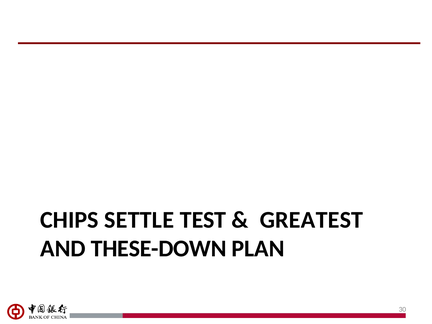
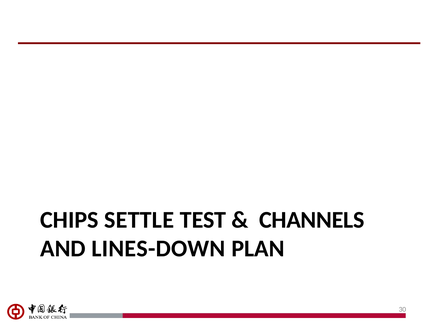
GREATEST: GREATEST -> CHANNELS (312, 220)
THESE-DOWN: THESE-DOWN -> LINES-DOWN (158, 249)
